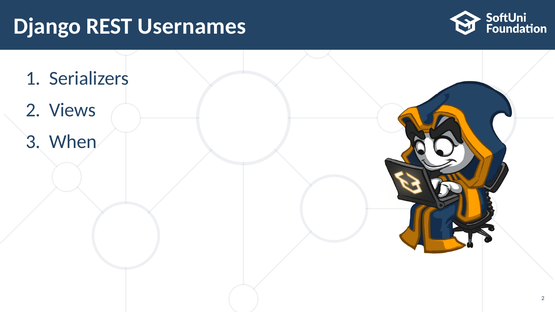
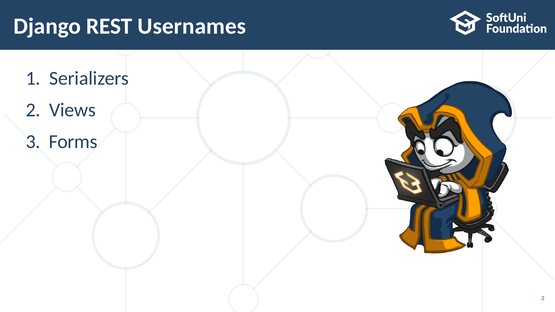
When: When -> Forms (73, 142)
